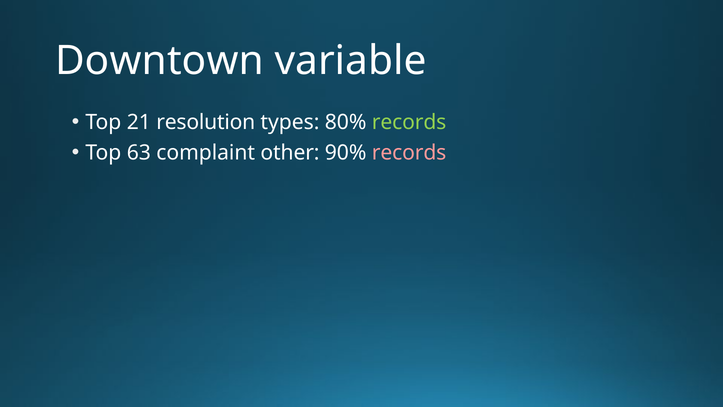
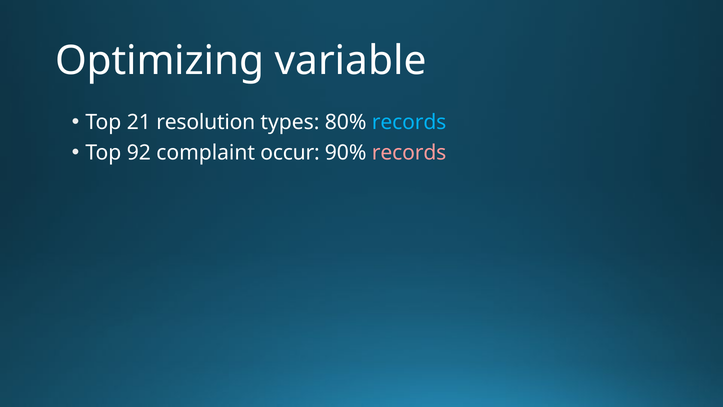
Downtown: Downtown -> Optimizing (160, 61)
records colour: light green -> light blue (409, 122)
63: 63 -> 92 (139, 153)
other: other -> occur (290, 153)
